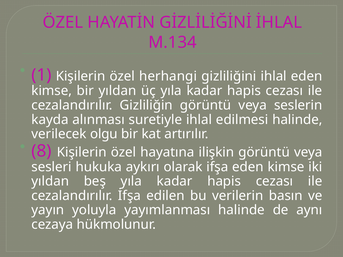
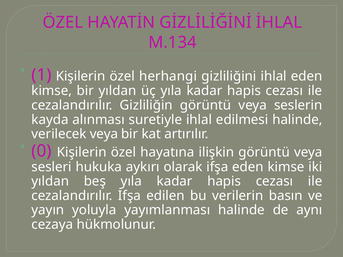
verilecek olgu: olgu -> veya (104, 134)
8: 8 -> 0 (42, 151)
